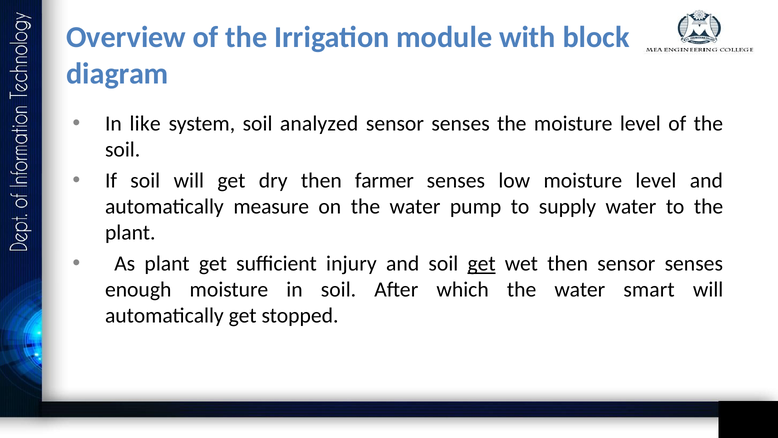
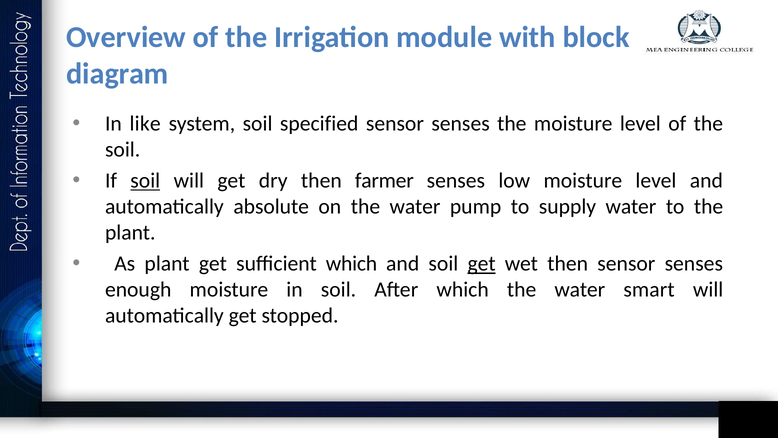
analyzed: analyzed -> specified (319, 124)
soil underline: none -> present (145, 181)
measure: measure -> absolute (271, 207)
sufficient injury: injury -> which (352, 264)
